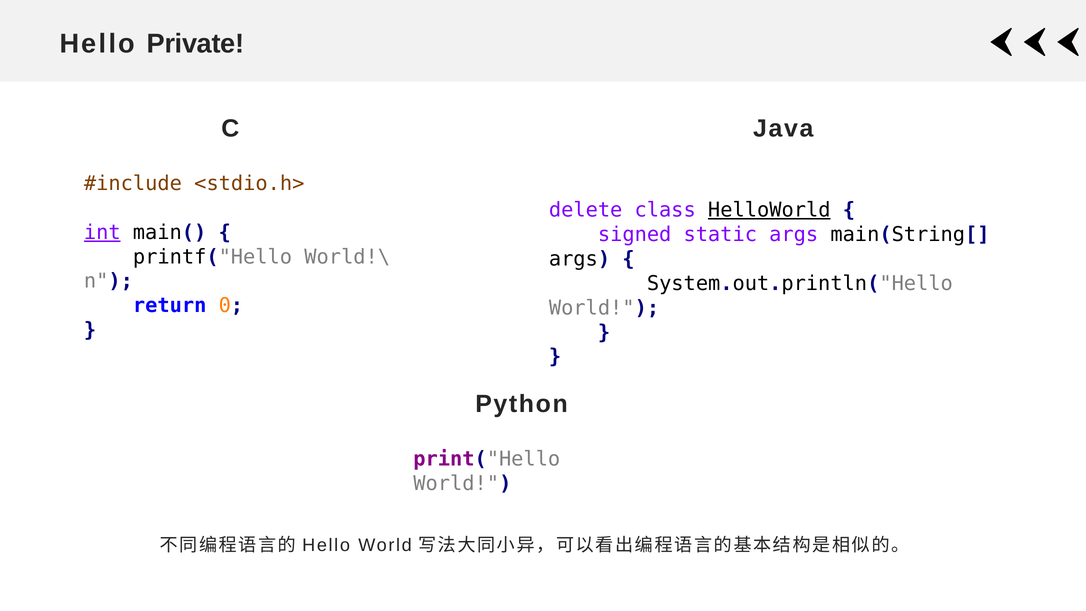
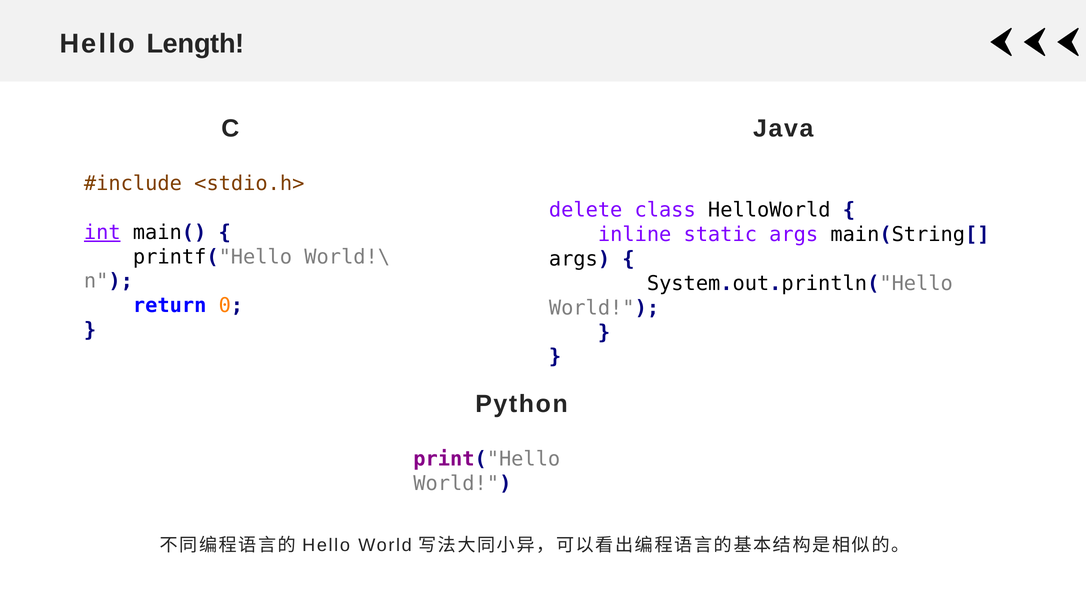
Private: Private -> Length (196, 44)
HelloWorld underline: present -> none (769, 210)
signed: signed -> inline (635, 234)
